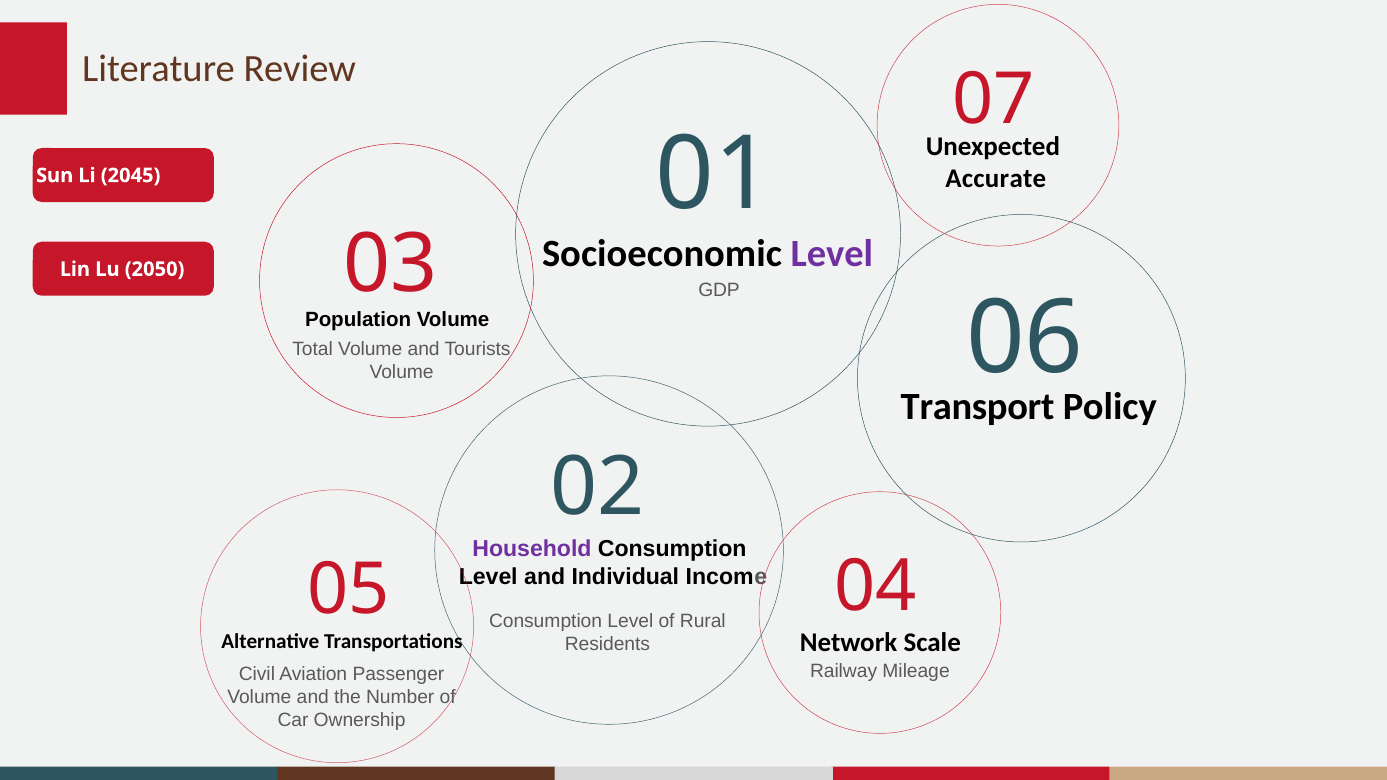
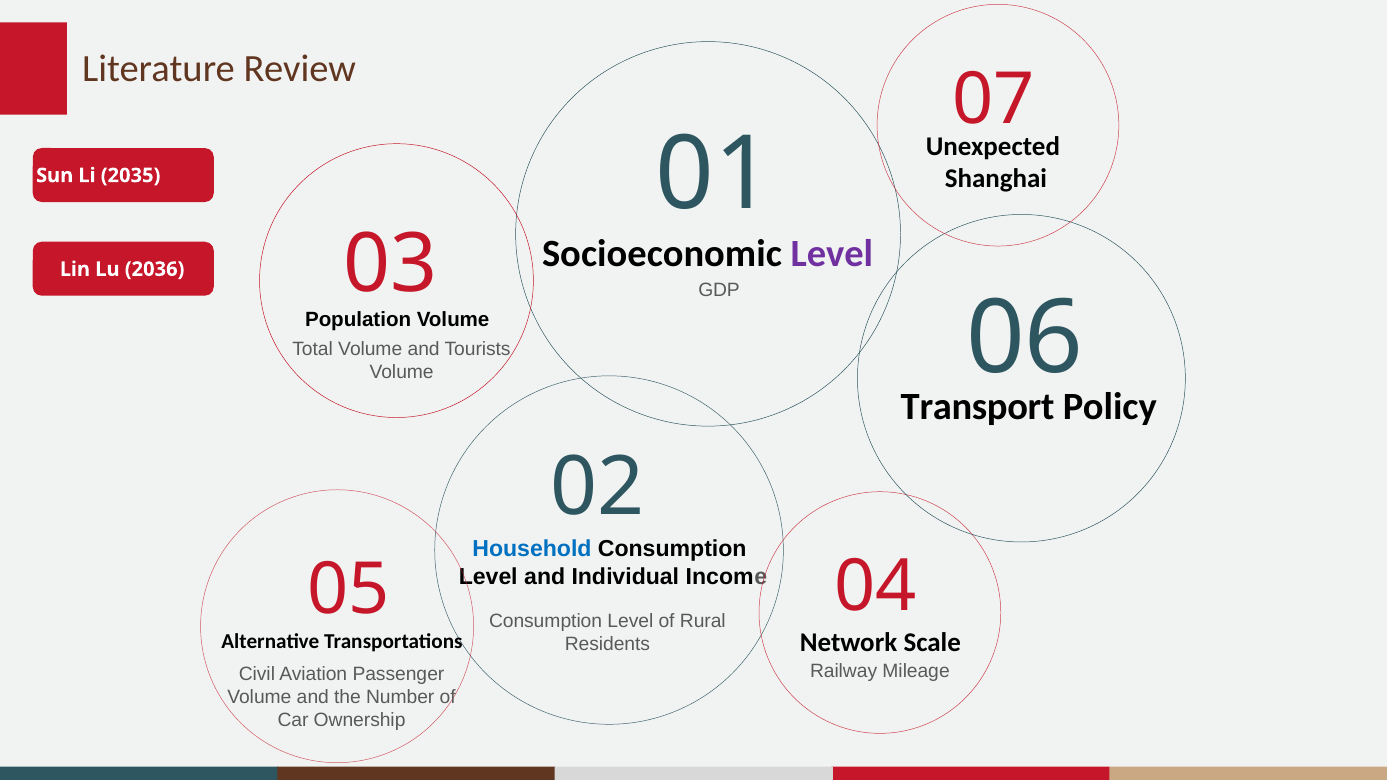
Accurate: Accurate -> Shanghai (996, 179)
2045: 2045 -> 2035 (131, 176)
2050: 2050 -> 2036 (155, 269)
Household colour: purple -> blue (532, 549)
